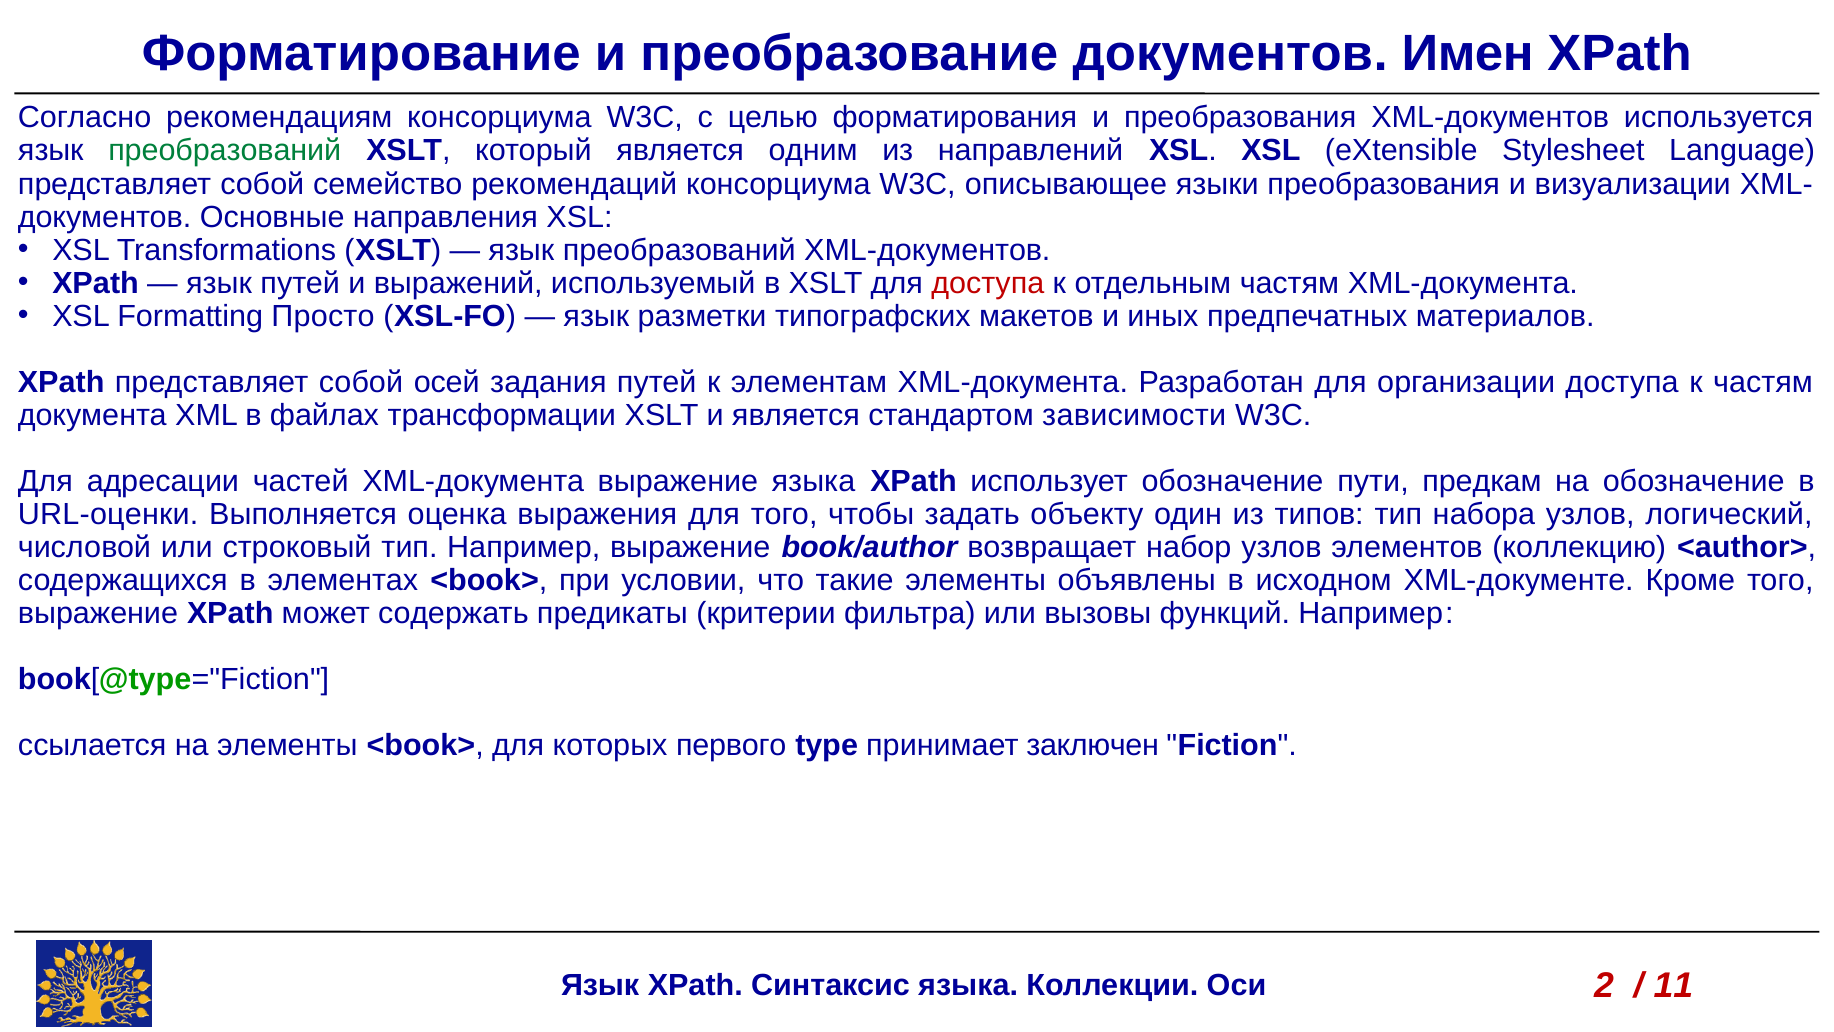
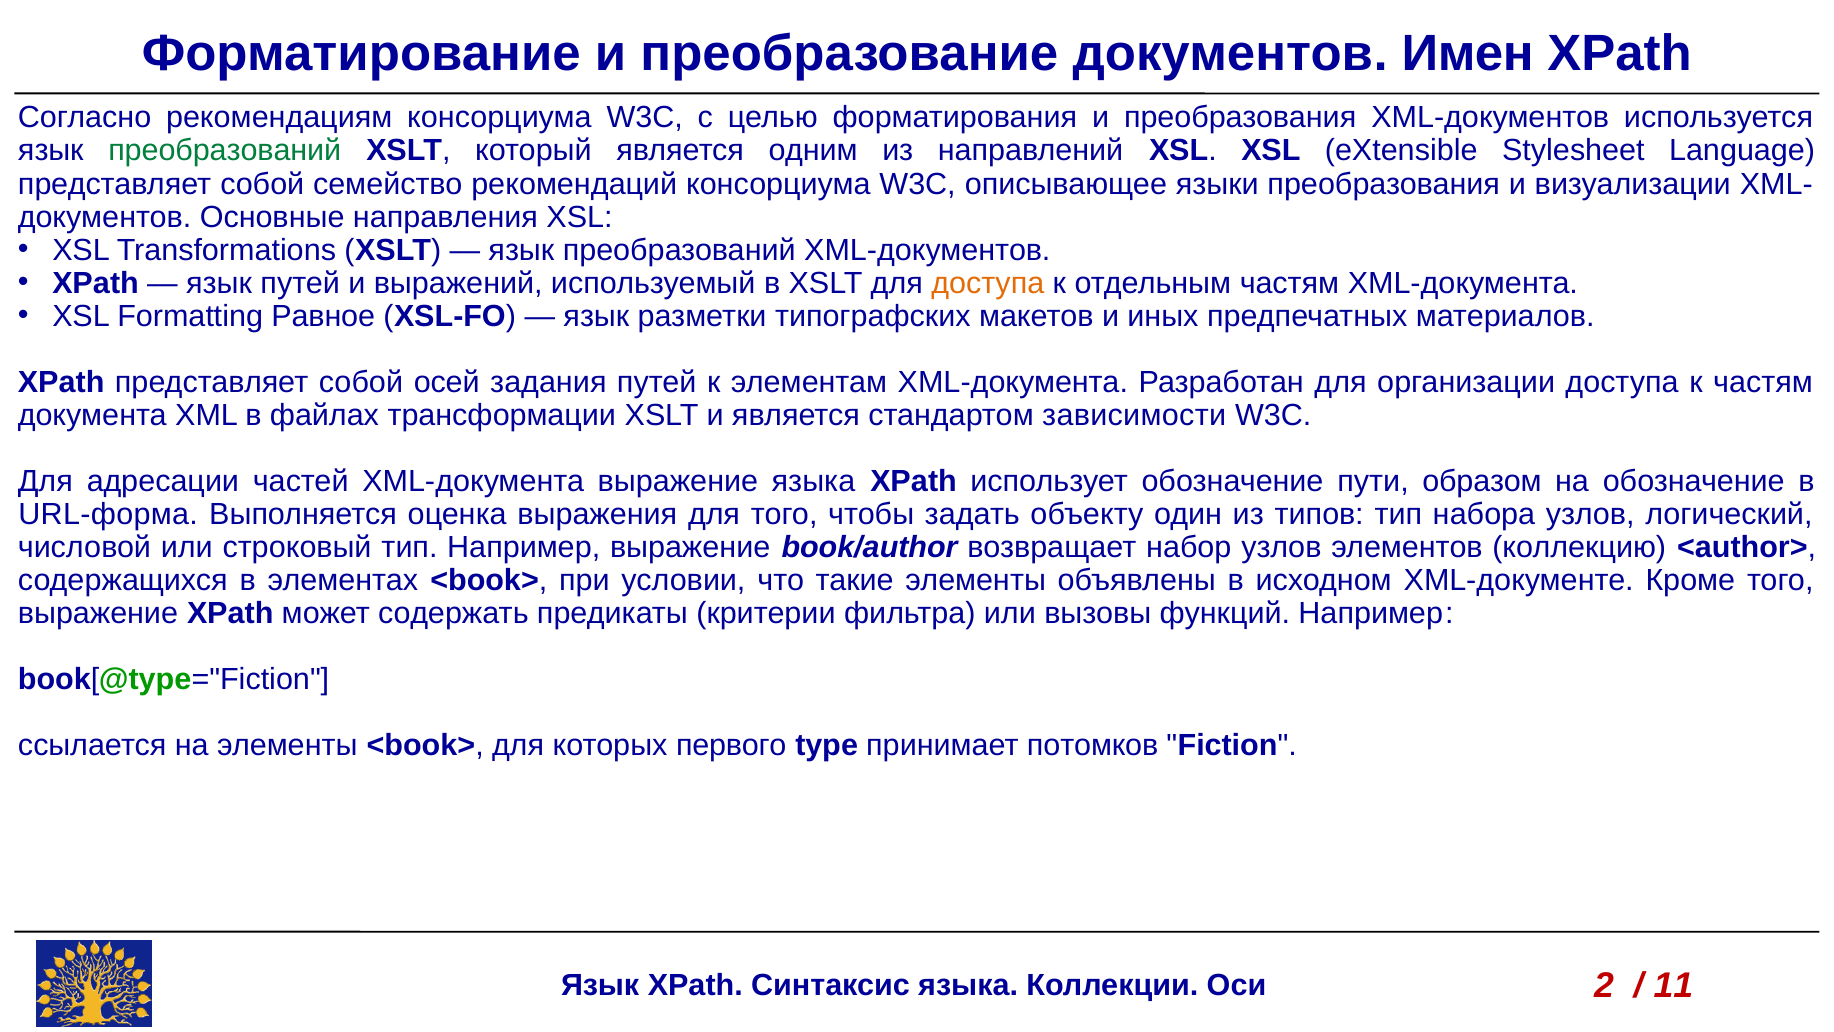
доступа colour: red -> orange (988, 283)
Просто: Просто -> Равное (323, 316)
предкам: предкам -> образом (1482, 481)
URL-оценки: URL-оценки -> URL-форма (108, 514)
заключен: заключен -> потомков (1093, 745)
